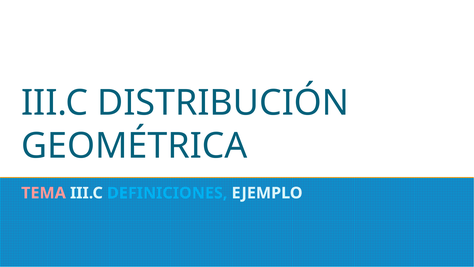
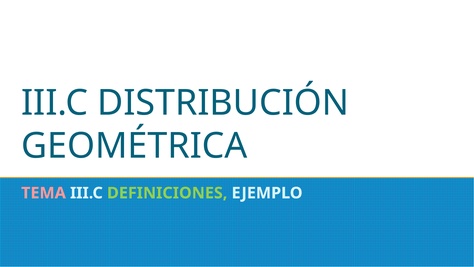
DEFINICIONES colour: light blue -> light green (167, 193)
